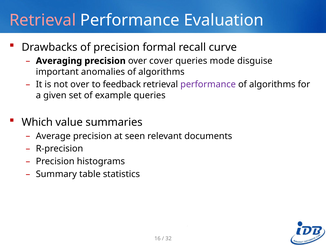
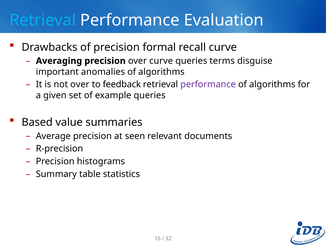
Retrieval colour: pink -> light blue (43, 20)
over cover: cover -> curve (161, 61)
mode: mode -> terms (222, 61)
Which: Which -> Based (37, 122)
